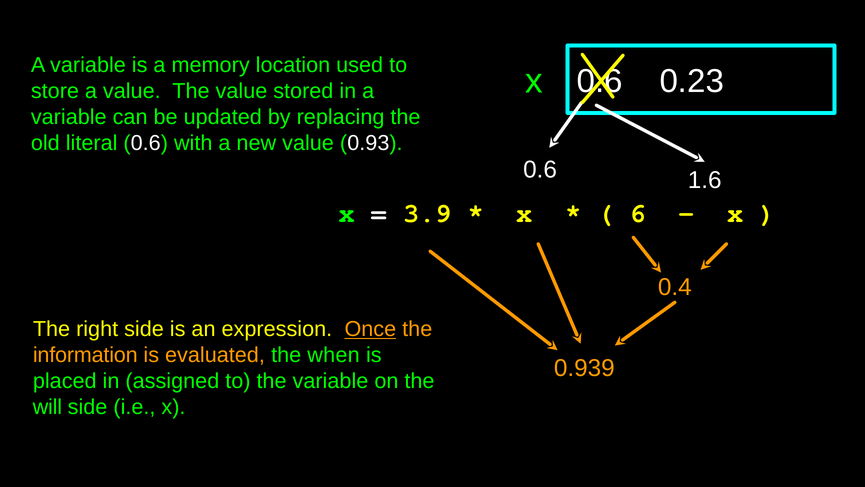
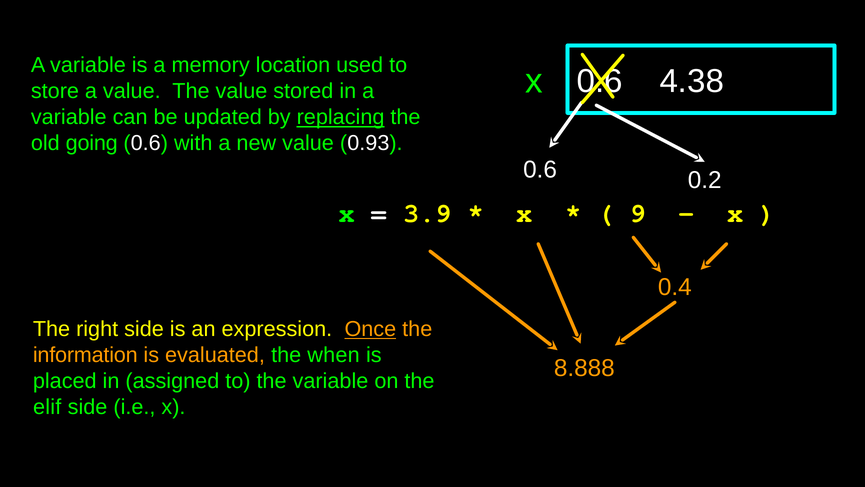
0.23: 0.23 -> 4.38 (692, 81)
replacing underline: none -> present (341, 117)
literal: literal -> going (92, 143)
1.6: 1.6 -> 0.2 (705, 180)
6: 6 -> 9 (638, 213)
0.939: 0.939 -> 8.888 (584, 368)
will: will -> elif (47, 407)
